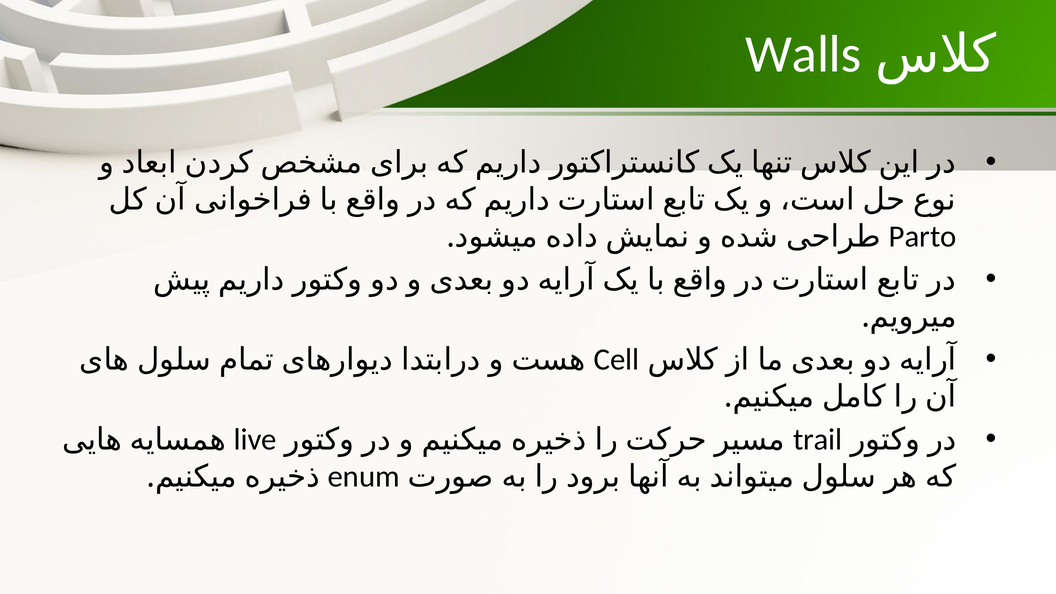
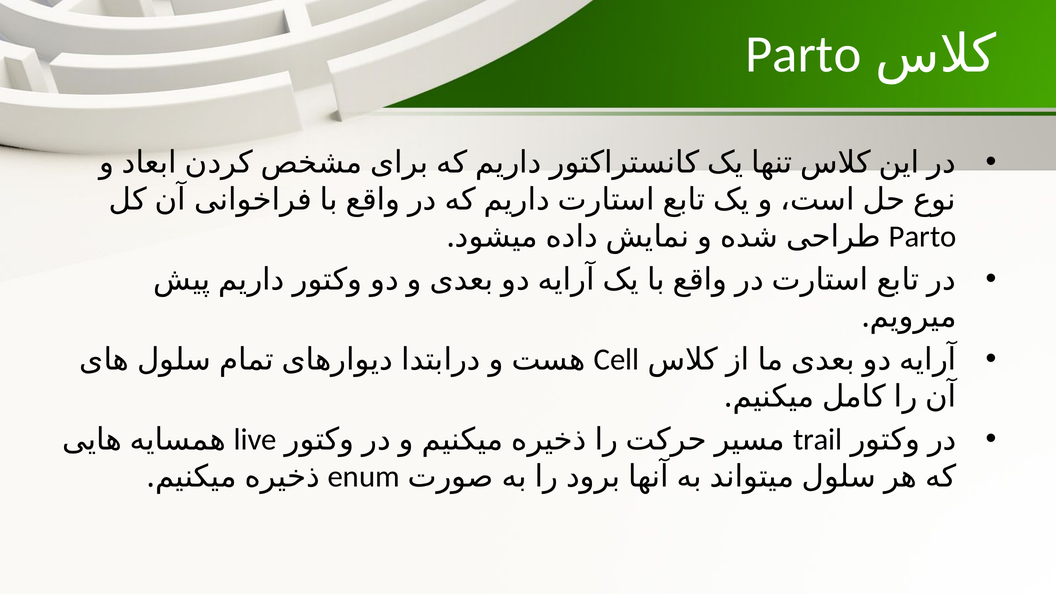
Walls: Walls -> Parto (803, 54)
